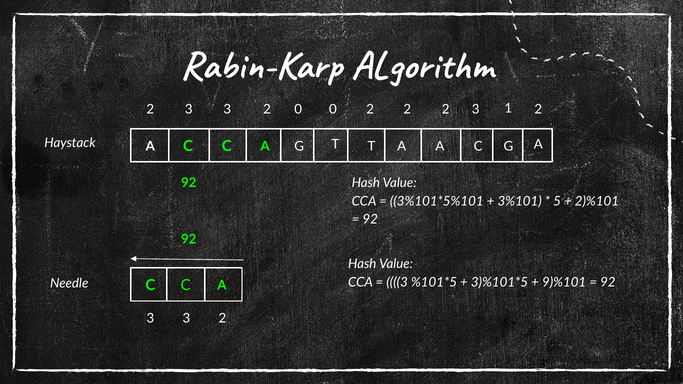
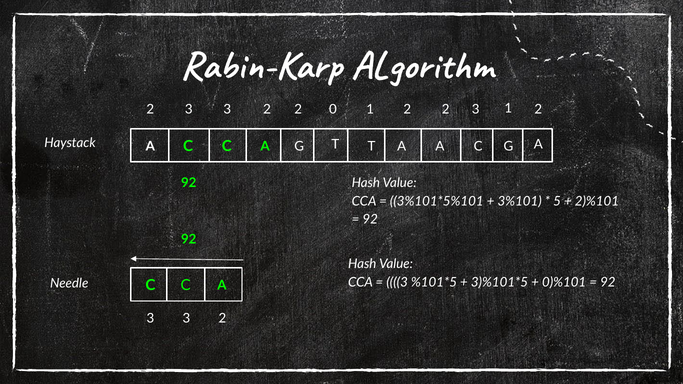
0: 0 -> 2 (298, 109)
0 2: 2 -> 1 (370, 109)
9)%101: 9)%101 -> 0)%101 (564, 282)
